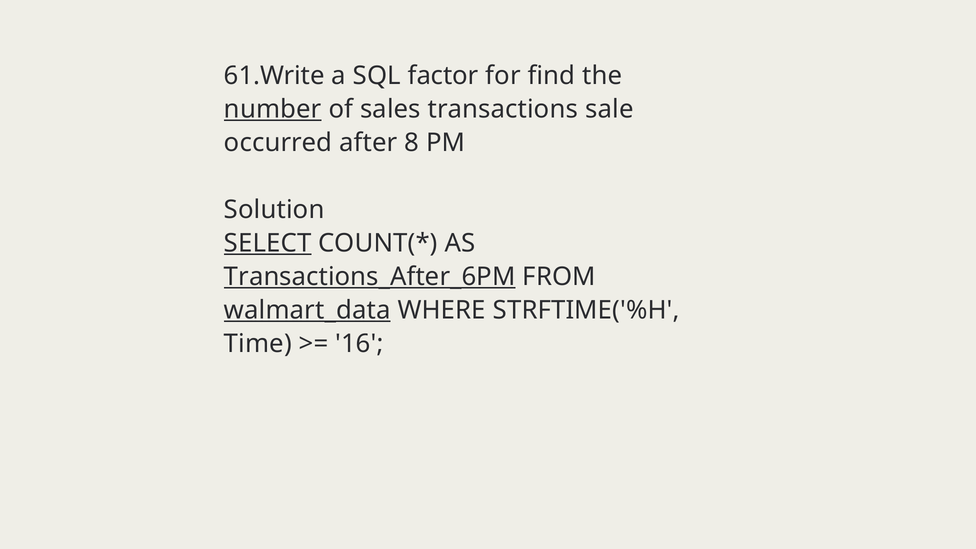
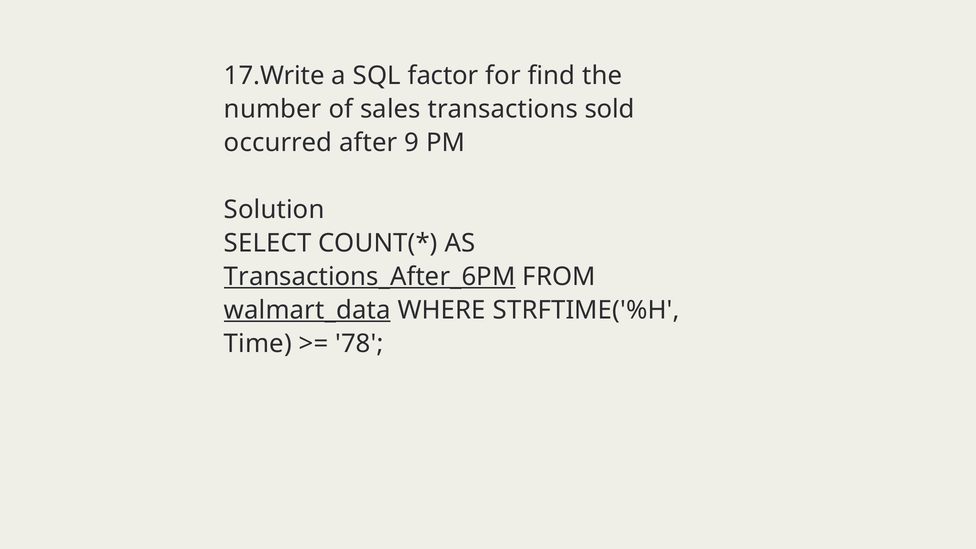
61.Write: 61.Write -> 17.Write (274, 76)
number underline: present -> none (273, 109)
sale: sale -> sold (610, 109)
8: 8 -> 9 (412, 143)
SELECT underline: present -> none (268, 243)
16: 16 -> 78 (359, 344)
